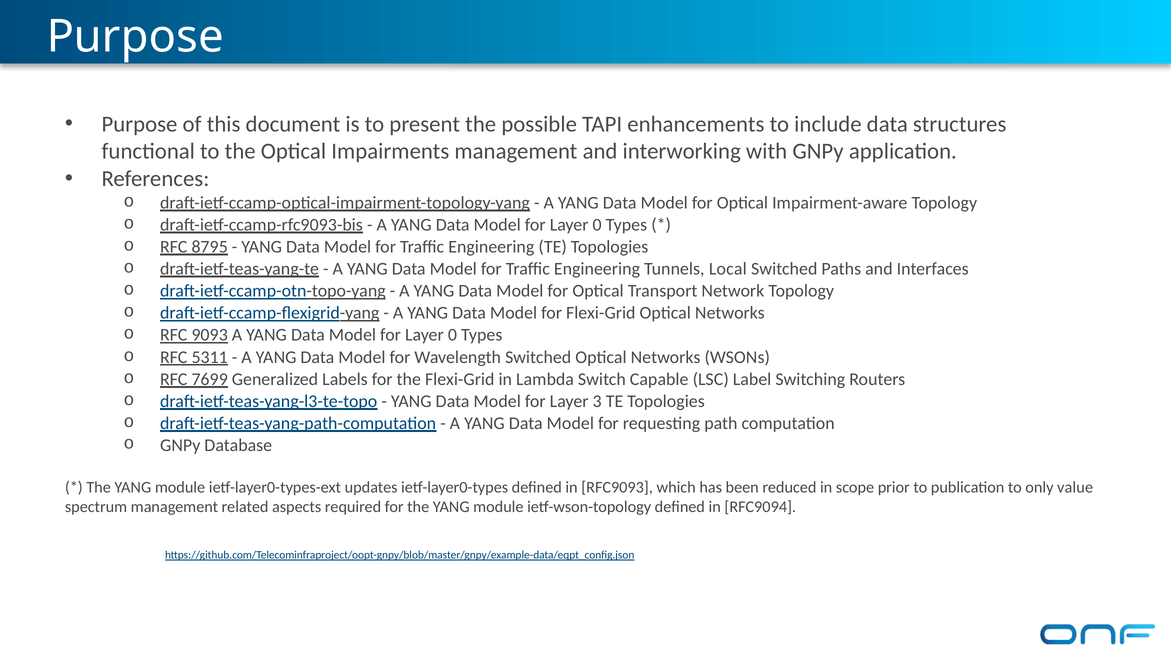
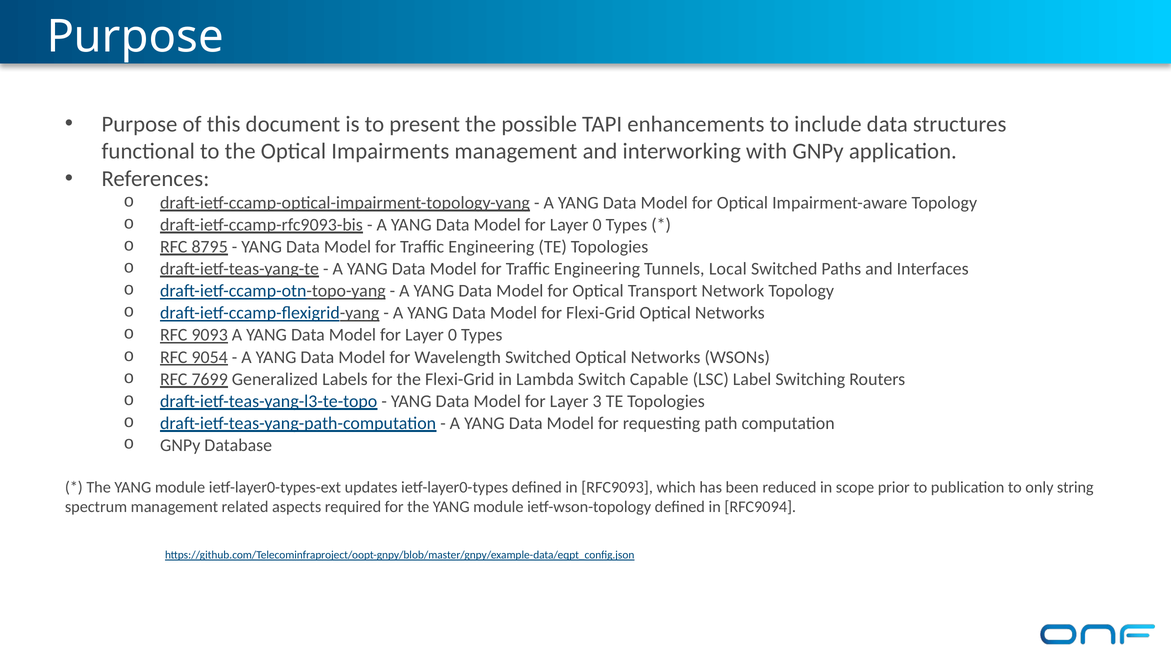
5311: 5311 -> 9054 (210, 357)
value: value -> string (1075, 487)
